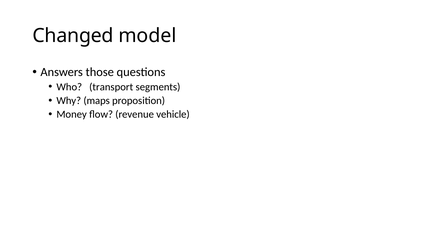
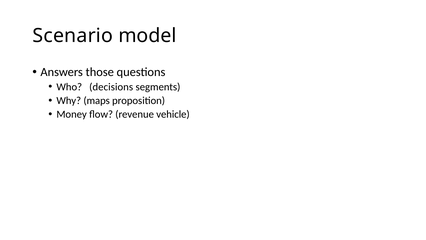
Changed: Changed -> Scenario (73, 36)
transport: transport -> decisions (111, 87)
